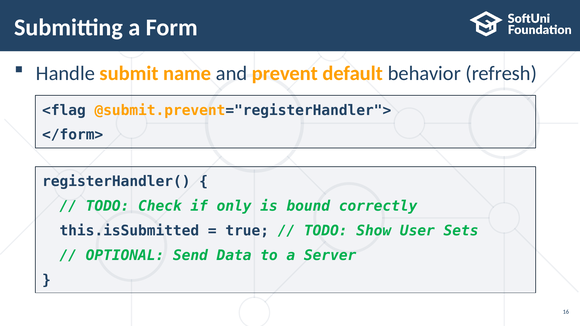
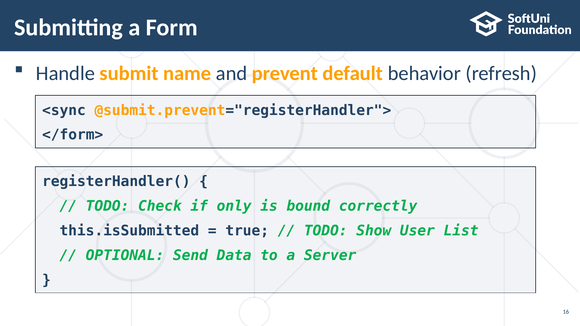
<flag: <flag -> <sync (64, 110)
Sets: Sets -> List (461, 231)
